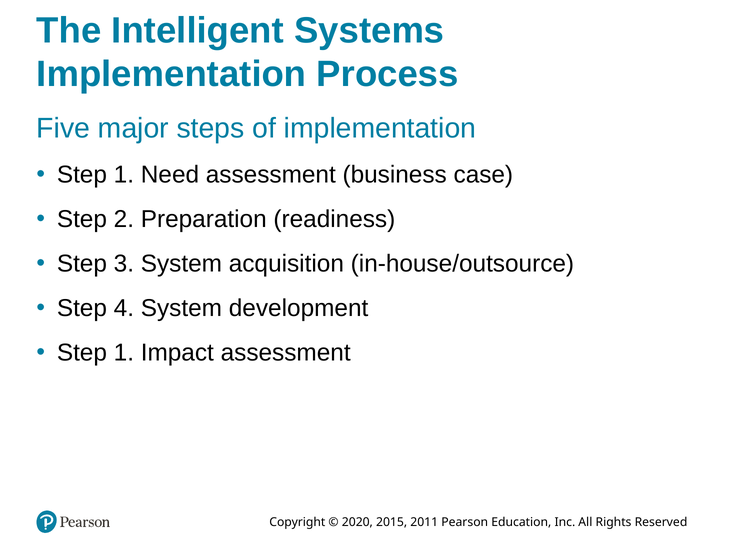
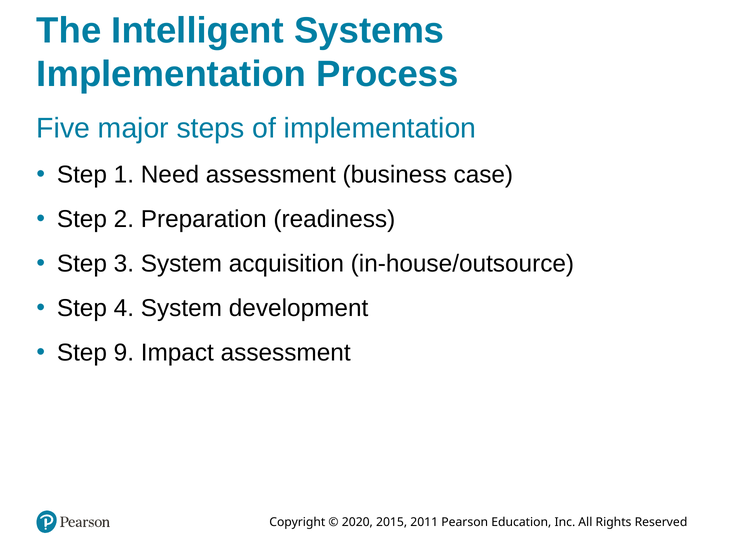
1: 1 -> 9 (124, 352)
